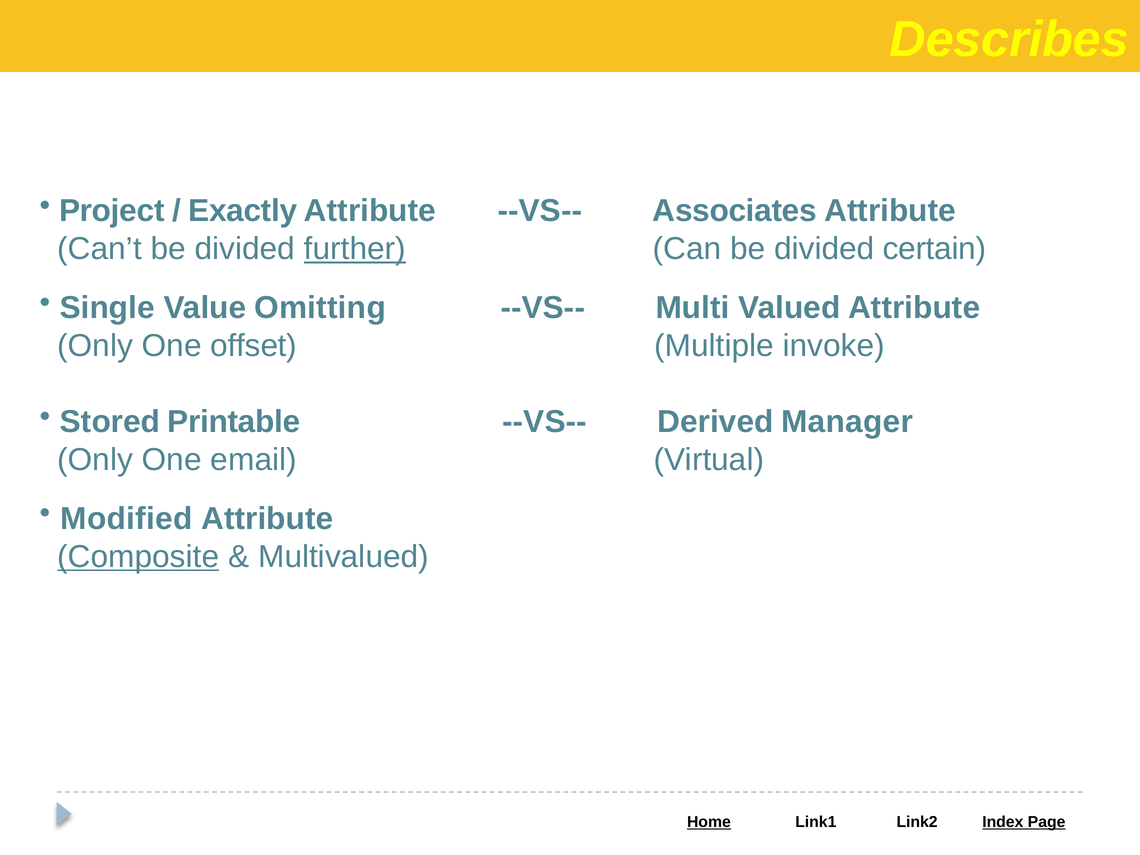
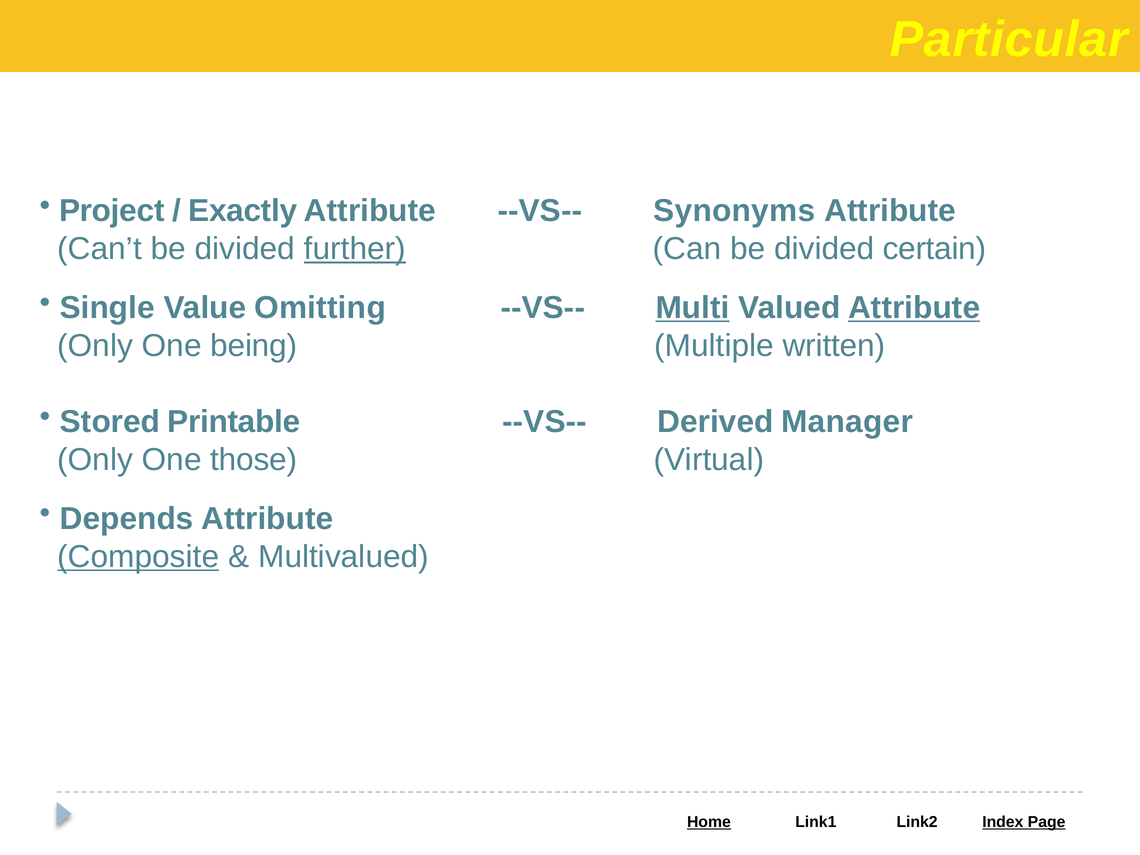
Describes: Describes -> Particular (1009, 40)
Associates: Associates -> Synonyms (734, 211)
Multi underline: none -> present (693, 308)
Attribute underline: none -> present (914, 308)
offset: offset -> being (254, 346)
invoke: invoke -> written (834, 346)
email: email -> those (254, 460)
Modified: Modified -> Depends (127, 519)
